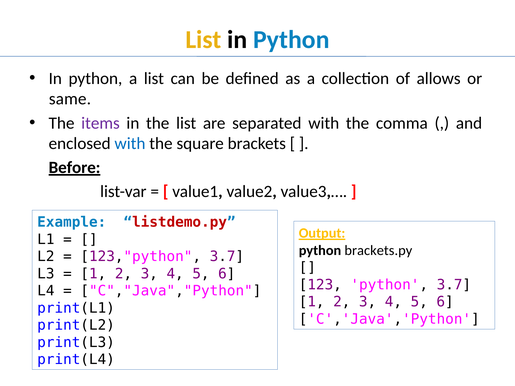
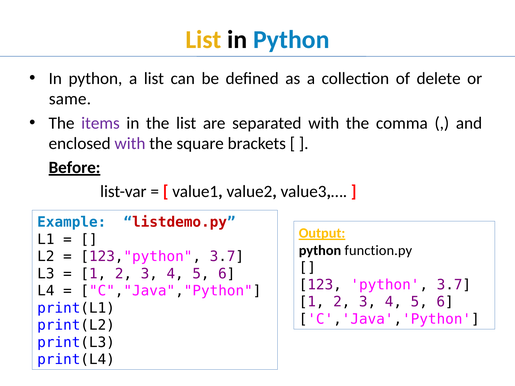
allows: allows -> delete (439, 78)
with colour: blue -> purple (130, 144)
brackets.py: brackets.py -> function.py (378, 251)
